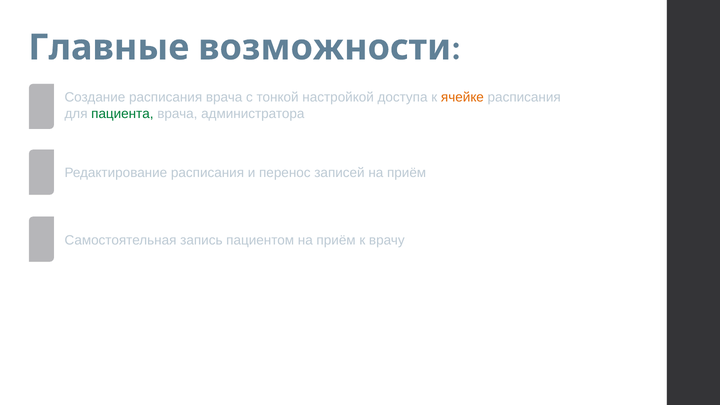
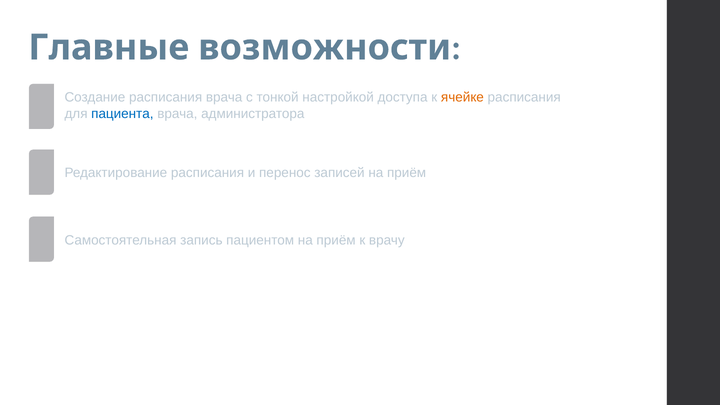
пациента colour: green -> blue (122, 114)
